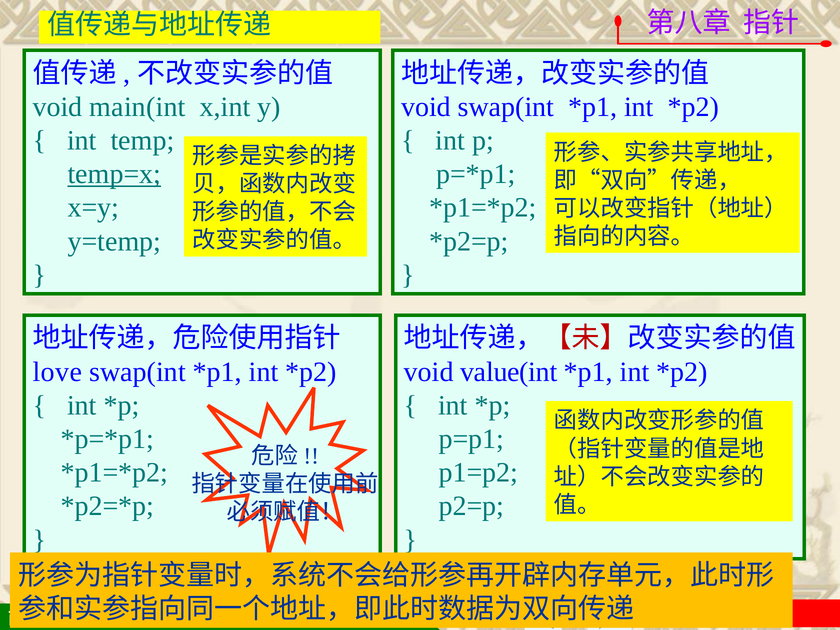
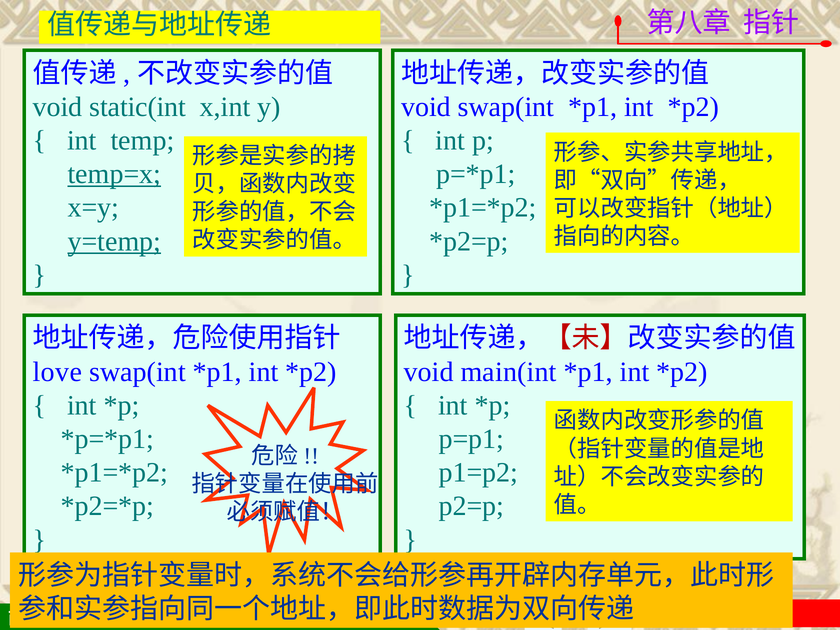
main(int: main(int -> static(int (138, 107)
y=temp underline: none -> present (114, 241)
value(int: value(int -> main(int (509, 372)
